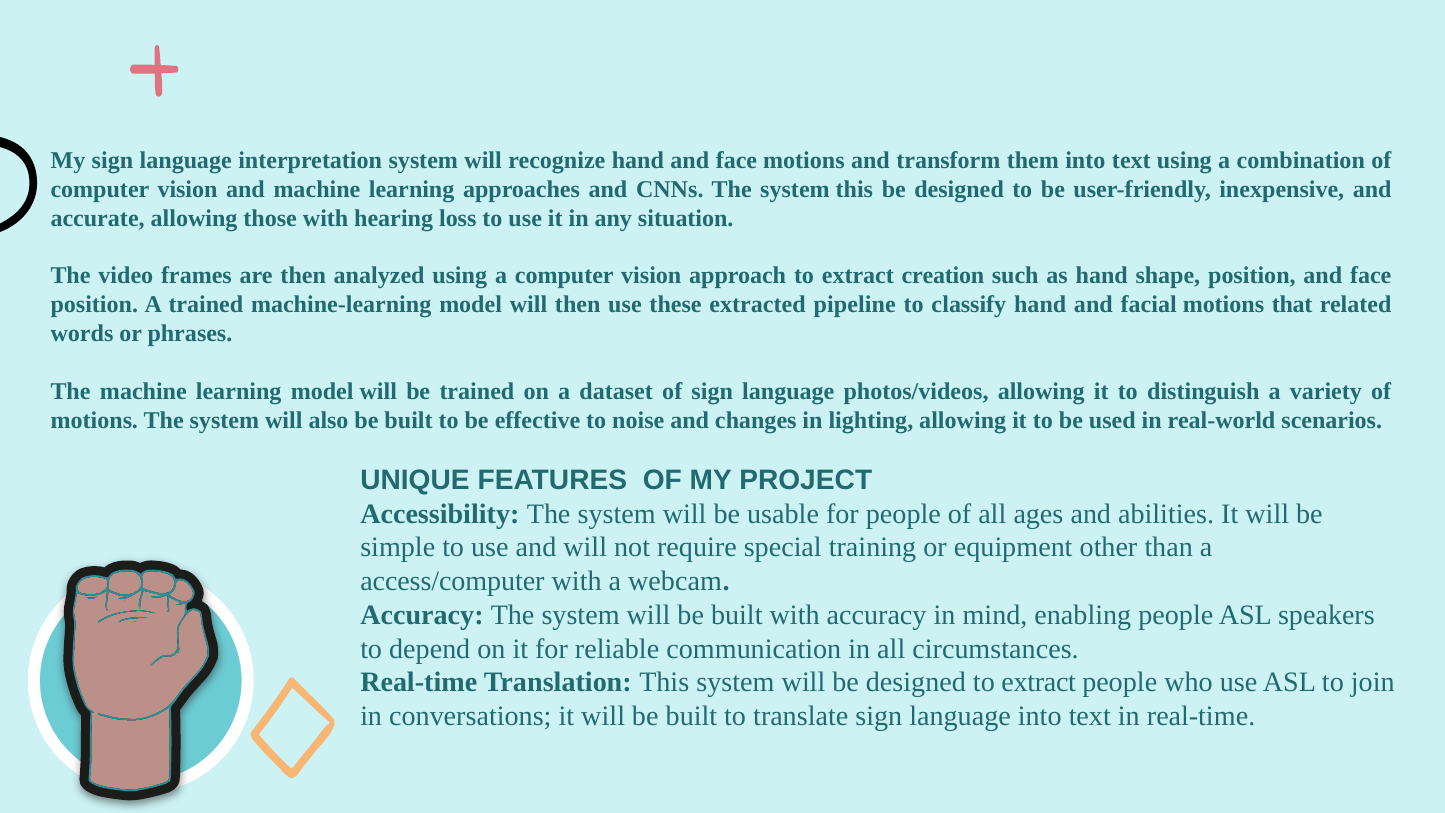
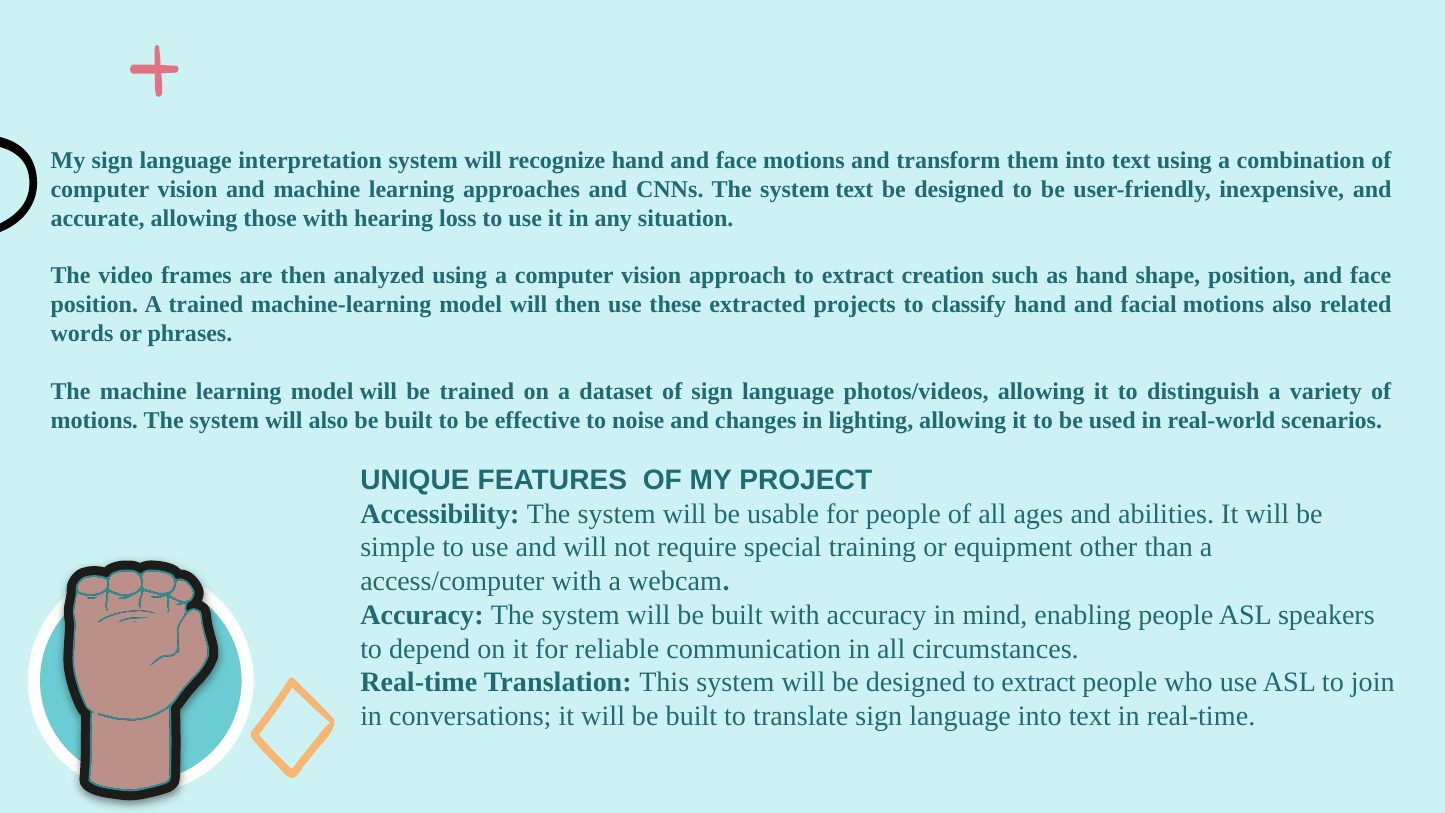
system this: this -> text (854, 189)
pipeline: pipeline -> projects (855, 305)
motions that: that -> also (1292, 305)
